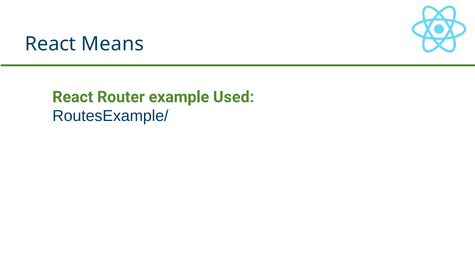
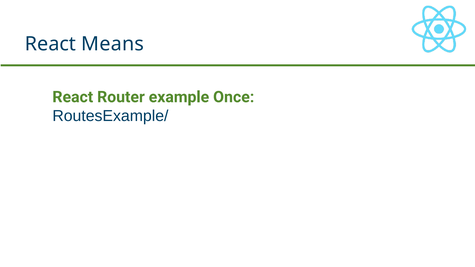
Used: Used -> Once (234, 97)
